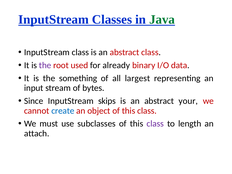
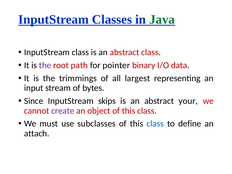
used: used -> path (79, 65)
already: already -> pointer (116, 65)
something: something -> trimmings (78, 78)
create colour: blue -> purple (63, 111)
class colour: purple -> blue (155, 124)
length: length -> define (190, 124)
